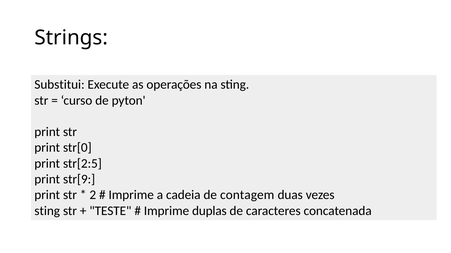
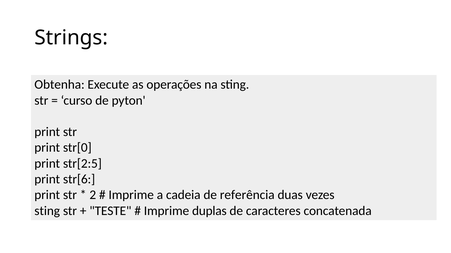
Substitui: Substitui -> Obtenha (59, 85)
str[9: str[9 -> str[6 (79, 180)
contagem: contagem -> referência (247, 195)
